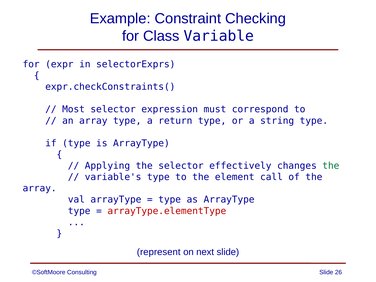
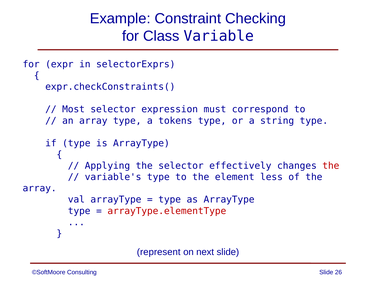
return: return -> tokens (175, 121)
the colour: green -> red (331, 166)
call: call -> less (271, 177)
